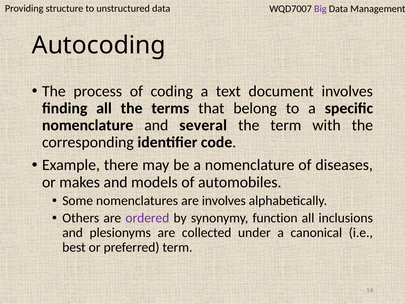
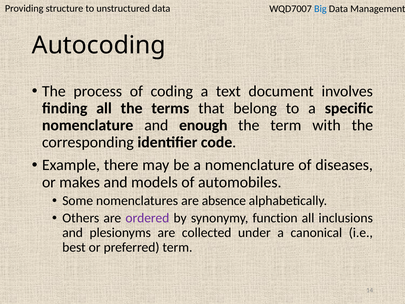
Big colour: purple -> blue (320, 9)
several: several -> enough (203, 125)
are involves: involves -> absence (224, 201)
